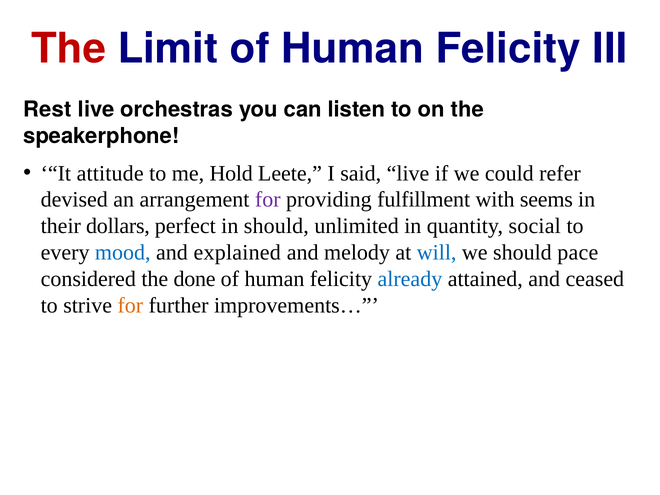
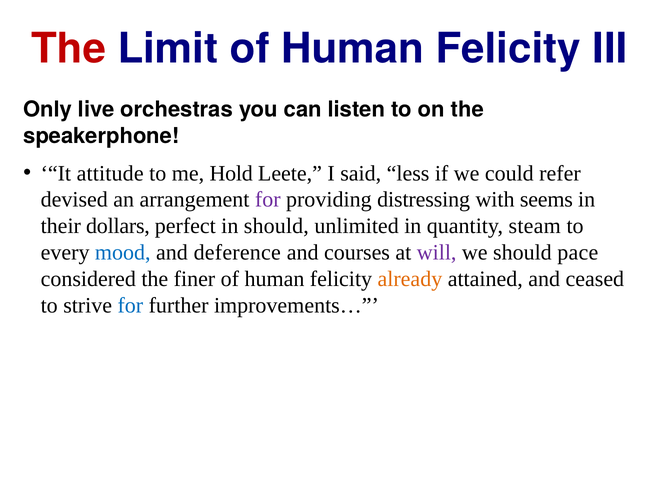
Rest: Rest -> Only (48, 110)
said live: live -> less (408, 173)
fulfillment: fulfillment -> distressing (424, 200)
social: social -> steam (535, 226)
explained: explained -> deference (237, 253)
melody: melody -> courses (357, 253)
will colour: blue -> purple (437, 253)
done: done -> finer (194, 279)
already colour: blue -> orange (410, 279)
for colour: orange -> blue (130, 305)
